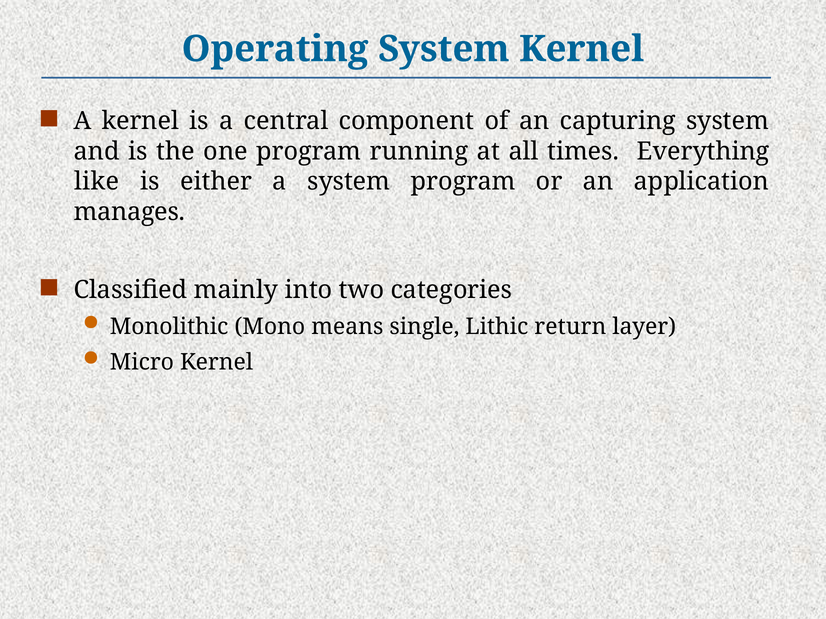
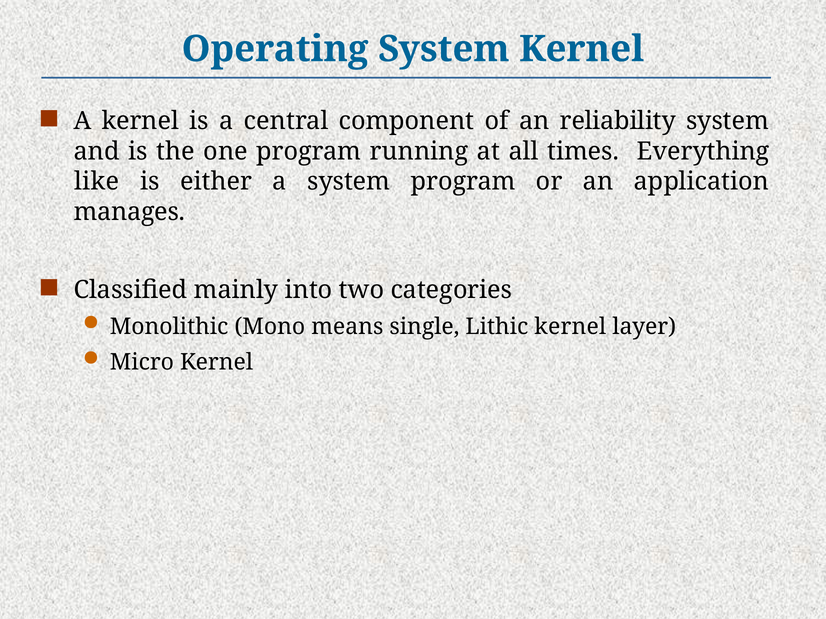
capturing: capturing -> reliability (618, 121)
Lithic return: return -> kernel (570, 327)
